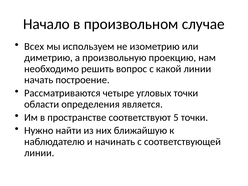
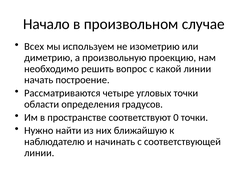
является: является -> градусов (142, 104)
5: 5 -> 0 (176, 117)
